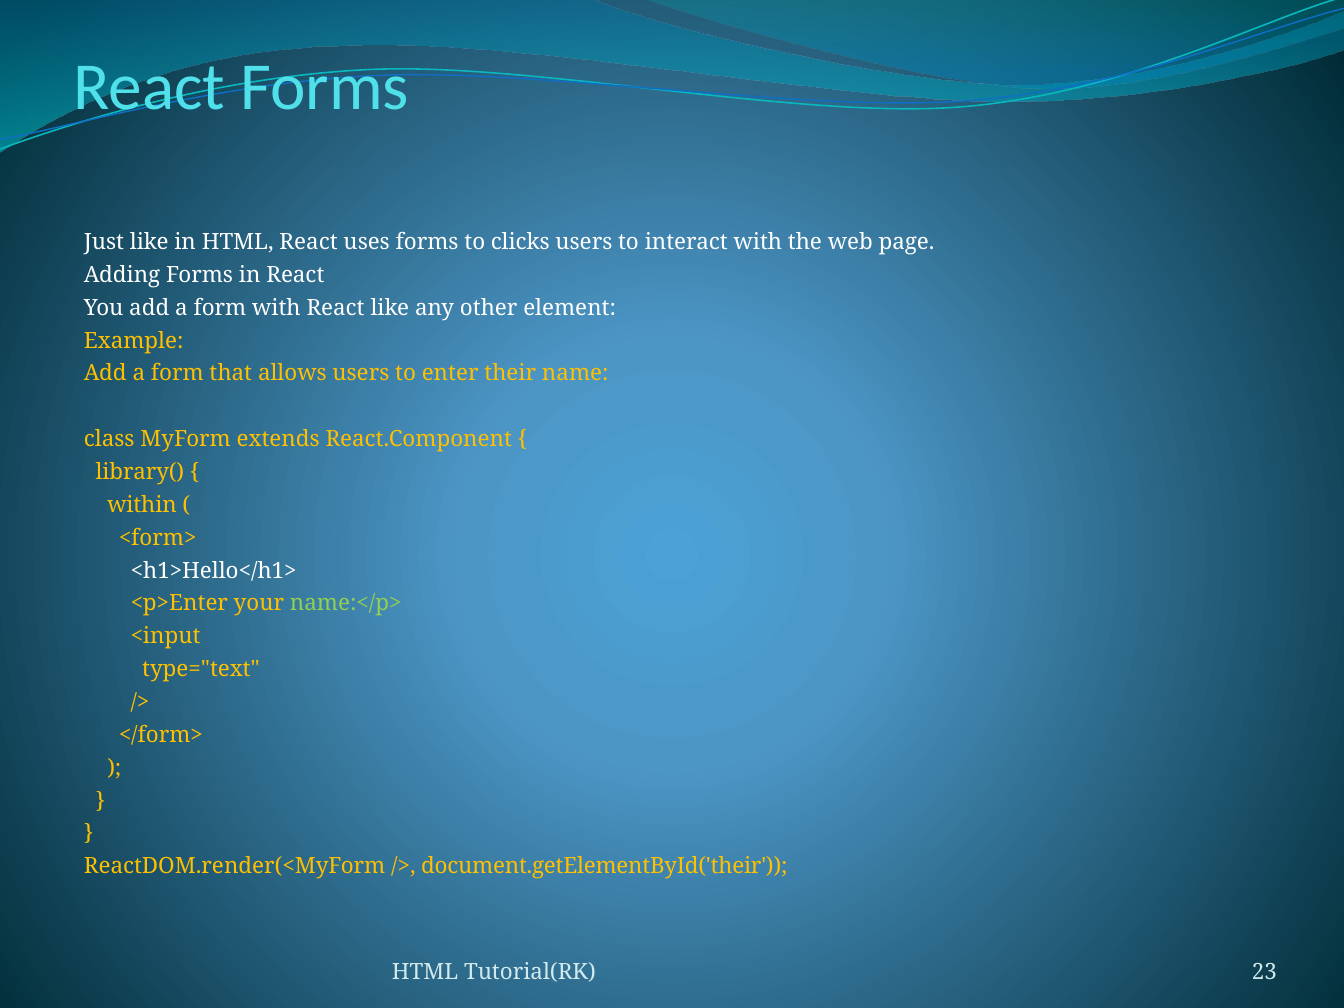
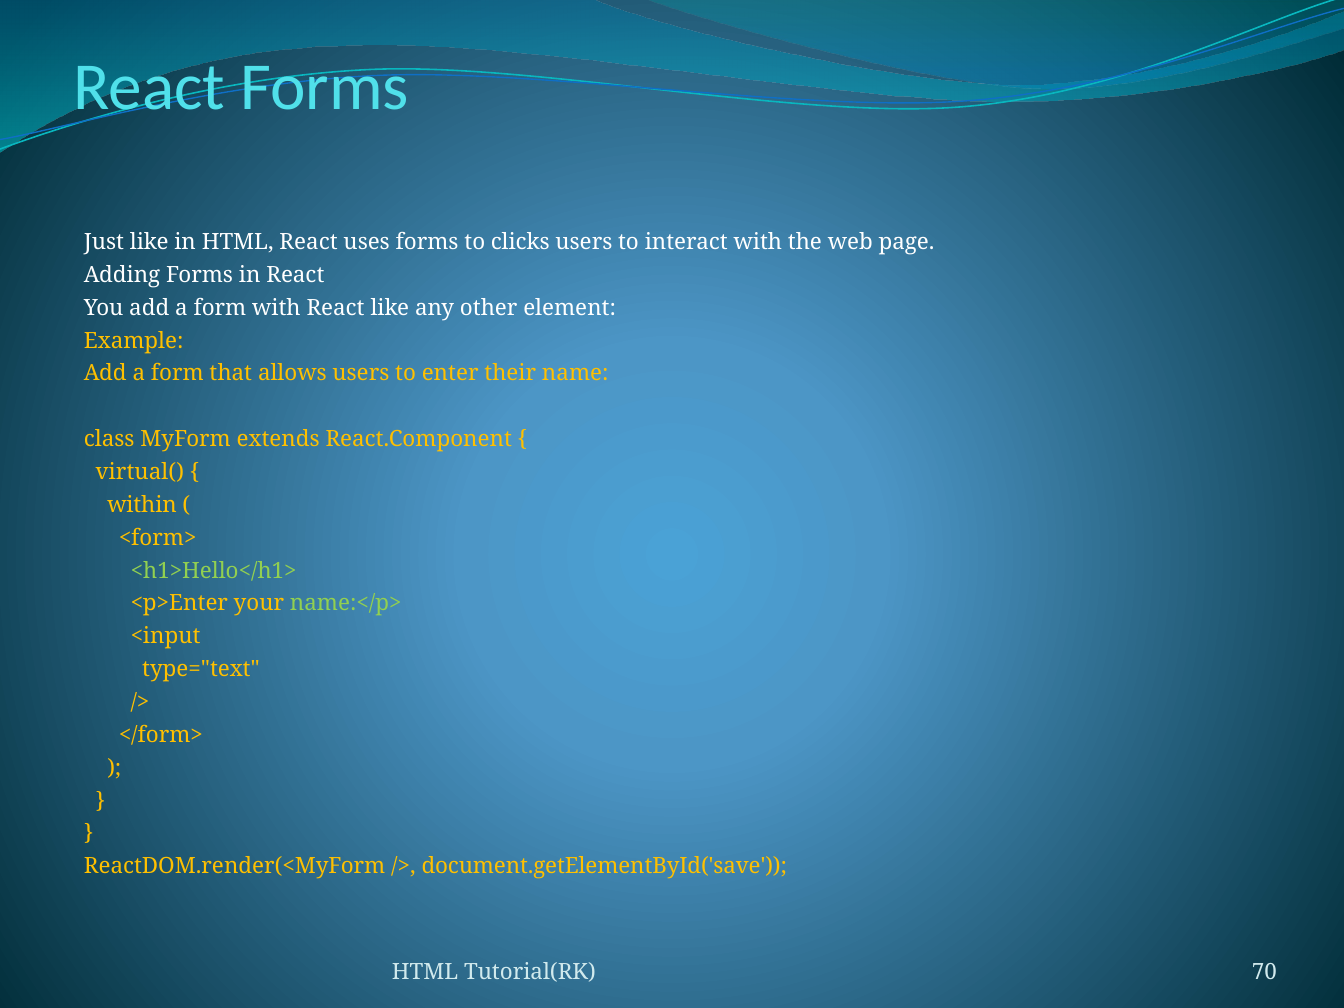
library(: library( -> virtual( (140, 472)
<h1>Hello</h1> colour: white -> light green (214, 571)
document.getElementById('their: document.getElementById('their -> document.getElementById('save (604, 866)
23: 23 -> 70 (1264, 972)
